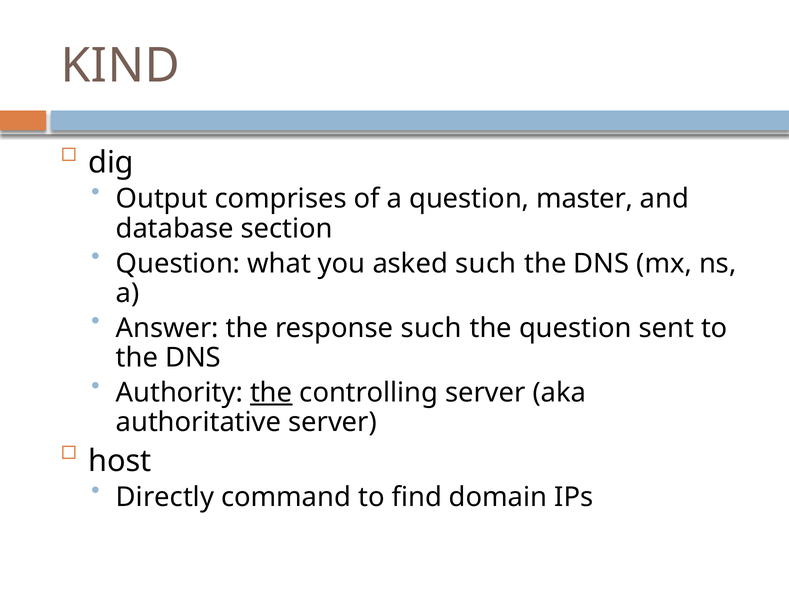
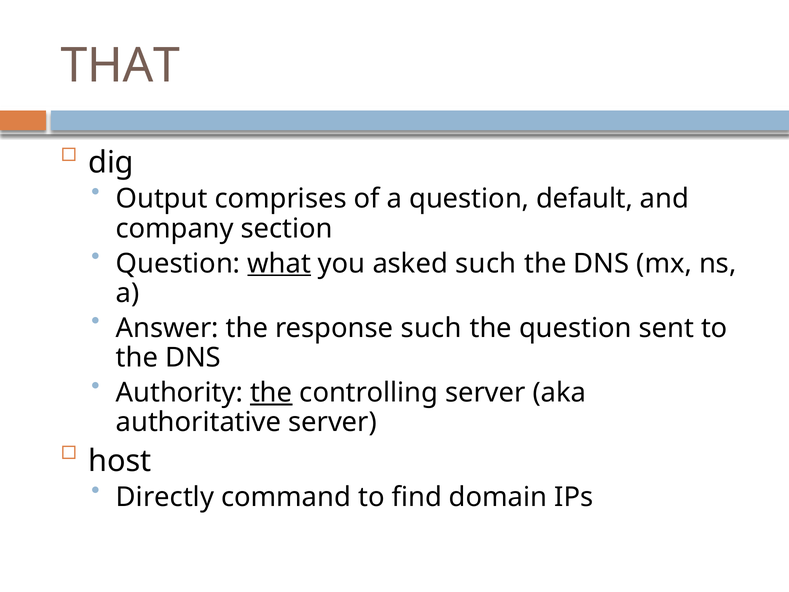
KIND: KIND -> THAT (120, 66)
master: master -> default (585, 199)
database: database -> company (175, 228)
what underline: none -> present (279, 263)
